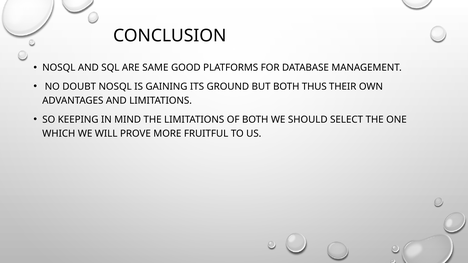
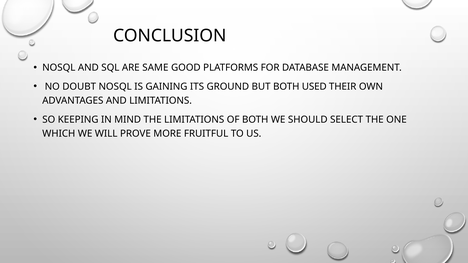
THUS: THUS -> USED (314, 87)
